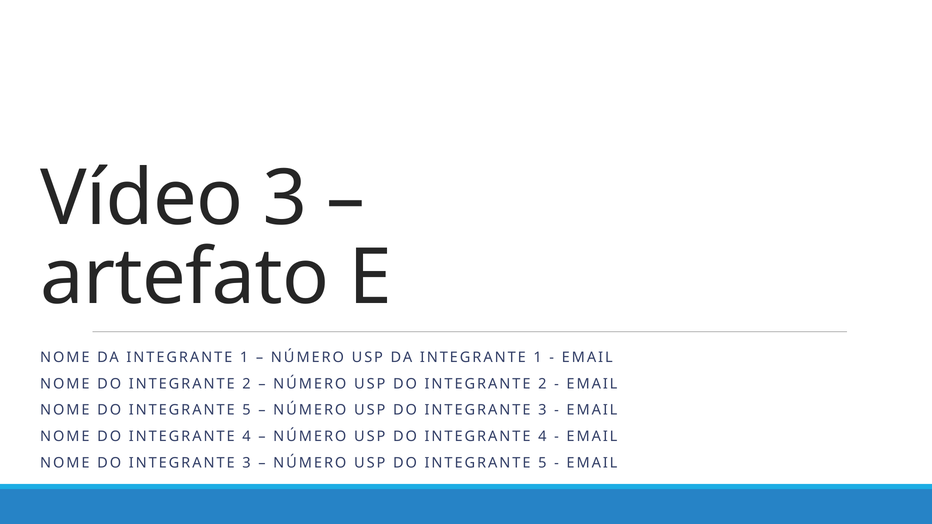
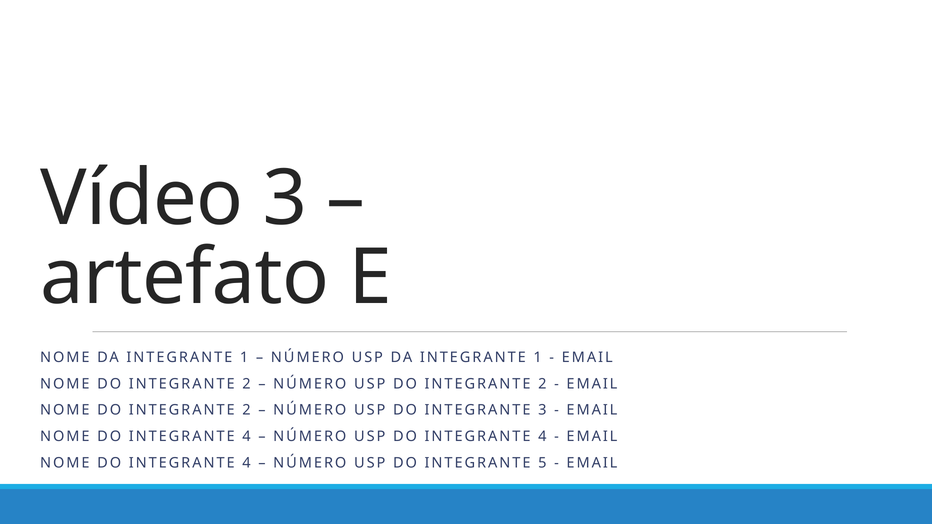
5: 5 -> 2 (246, 410)
3: 3 -> 4 (246, 463)
